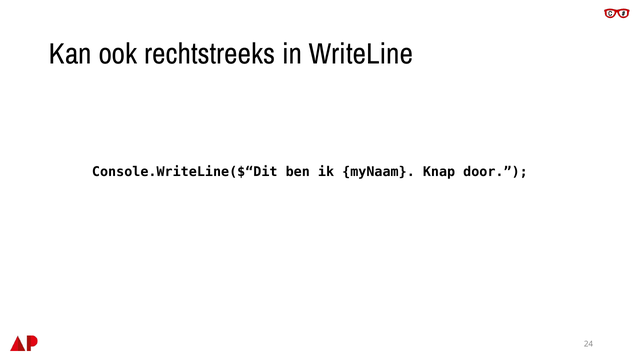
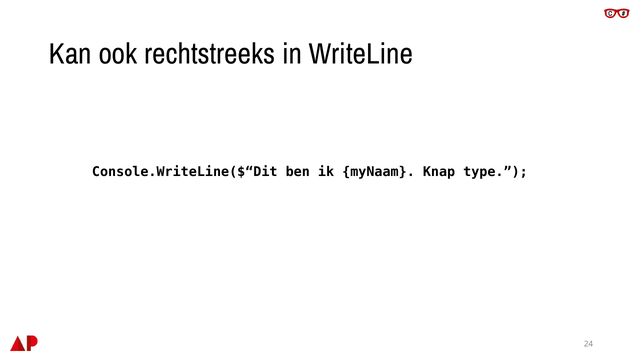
door: door -> type (495, 172)
